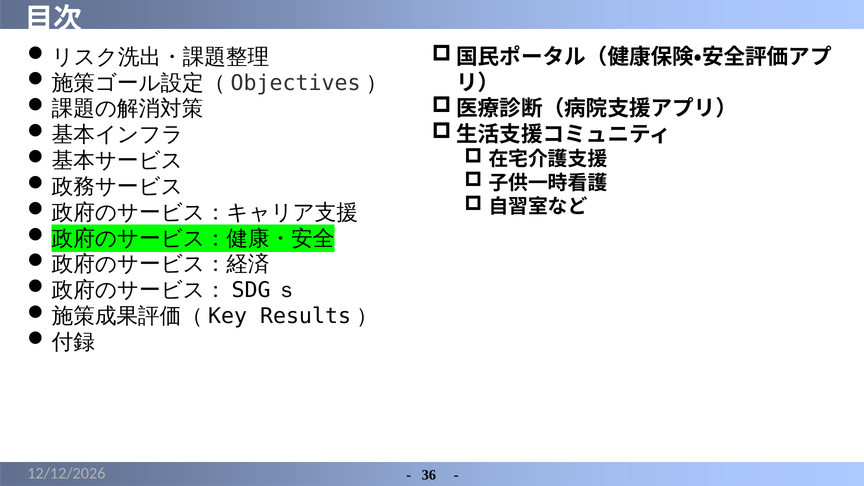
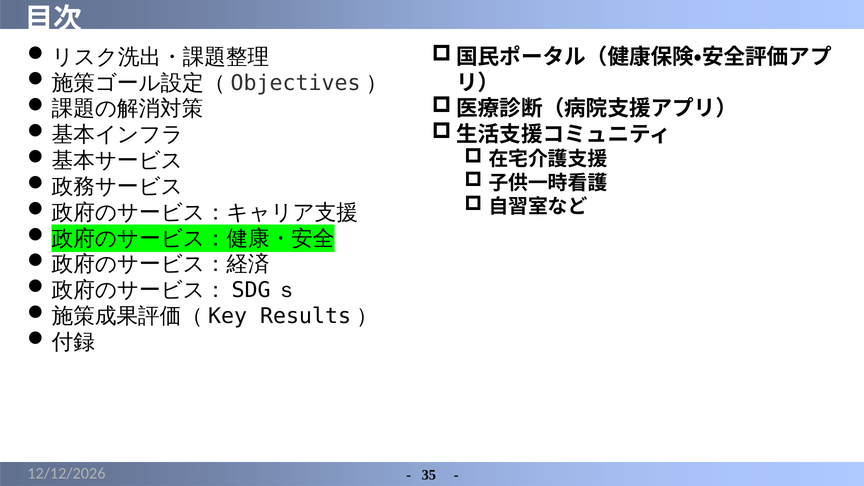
36: 36 -> 35 (429, 475)
